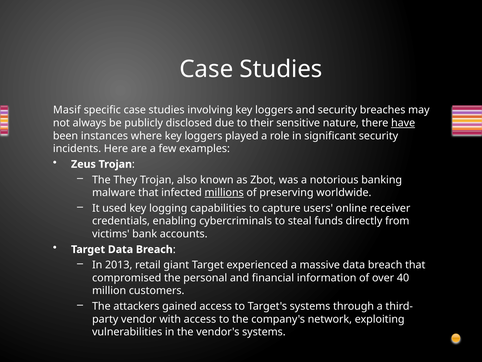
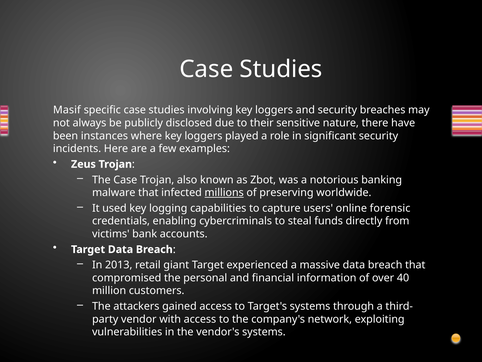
have underline: present -> none (403, 123)
The They: They -> Case (125, 180)
receiver: receiver -> forensic (390, 208)
